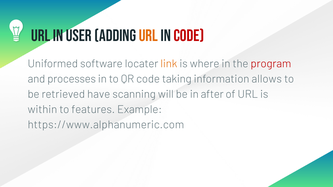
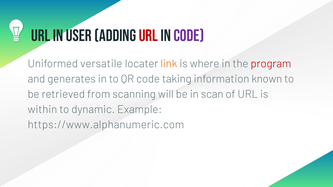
Url colour: orange -> red (148, 36)
code colour: red -> purple (189, 36)
software: software -> versatile (101, 64)
processes: processes -> generates (72, 79)
allows: allows -> known (267, 79)
have: have -> from (99, 94)
after: after -> scan (212, 94)
features: features -> dynamic (93, 110)
